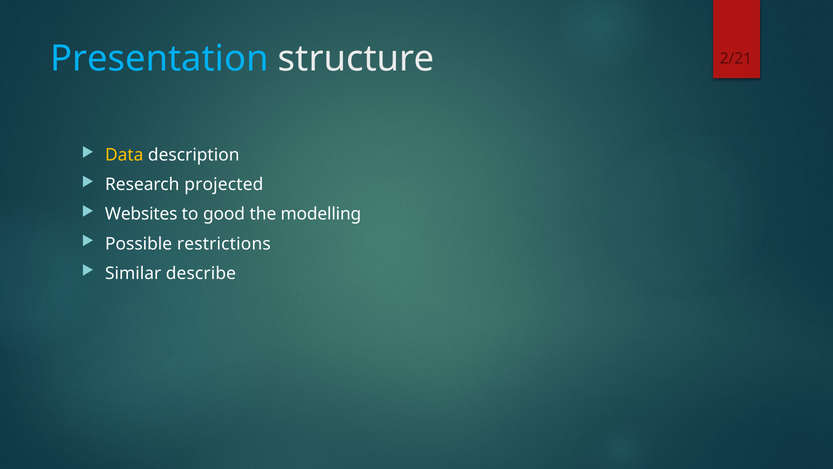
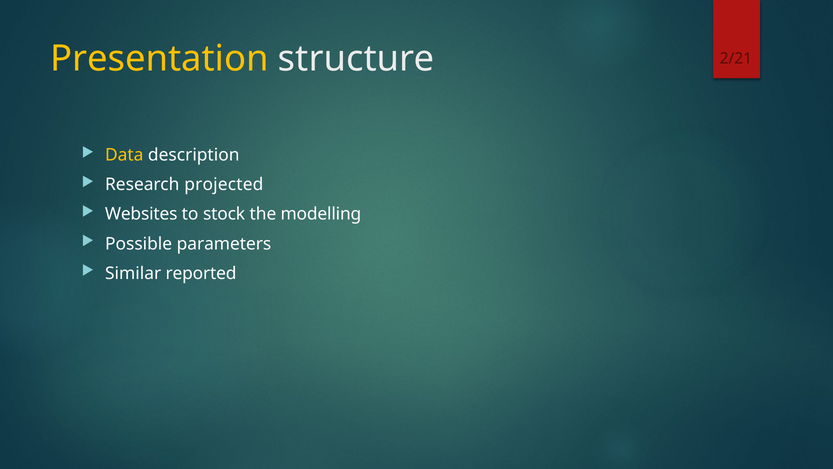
Presentation colour: light blue -> yellow (159, 58)
good: good -> stock (224, 214)
restrictions: restrictions -> parameters (224, 244)
describe: describe -> reported (201, 273)
